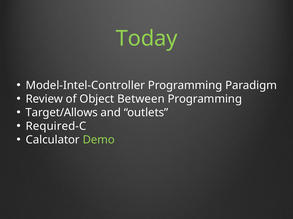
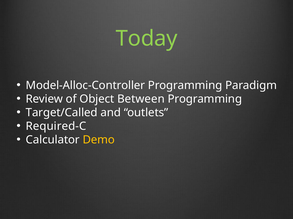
Model-Intel-Controller: Model-Intel-Controller -> Model-Alloc-Controller (85, 86)
Target/Allows: Target/Allows -> Target/Called (62, 113)
Demo colour: light green -> yellow (99, 140)
